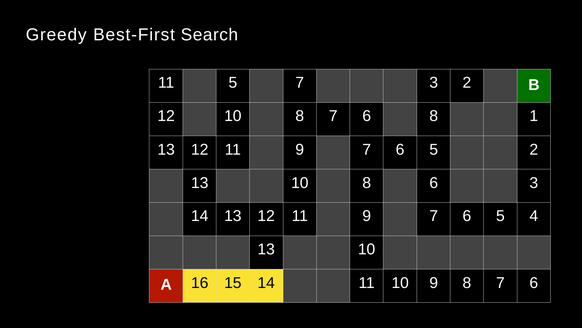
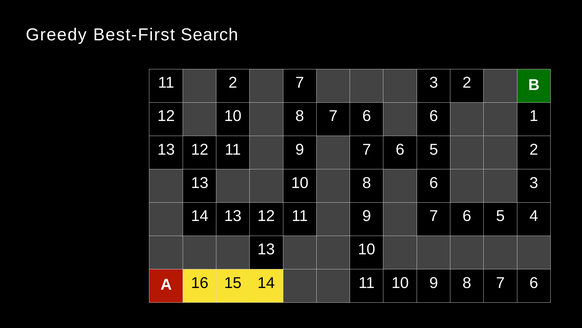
11 5: 5 -> 2 (233, 83)
6 8: 8 -> 6 (434, 116)
